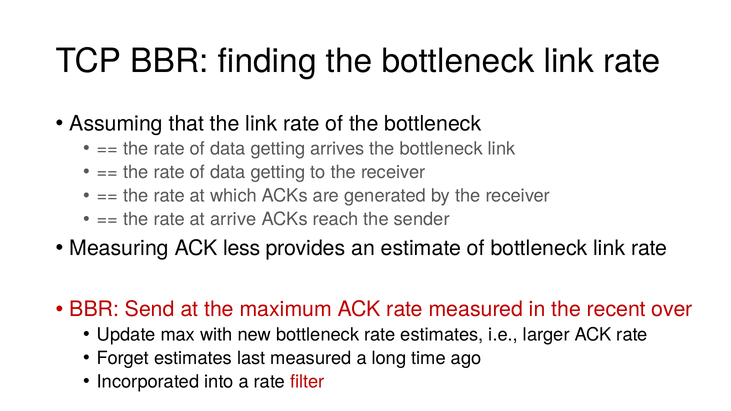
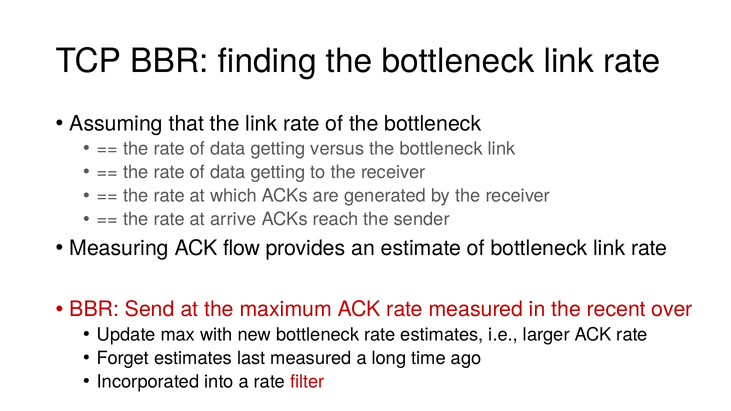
arrives: arrives -> versus (337, 149)
less: less -> flow (242, 248)
